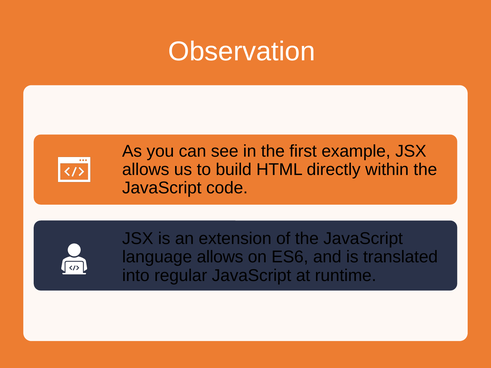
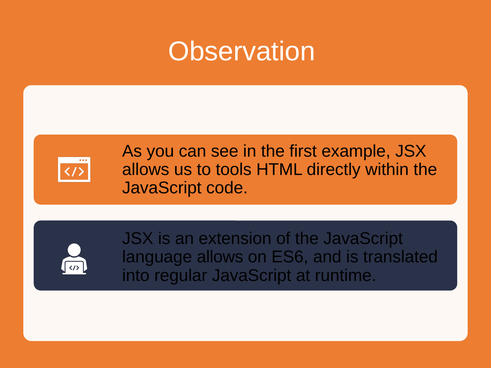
build: build -> tools (234, 170)
